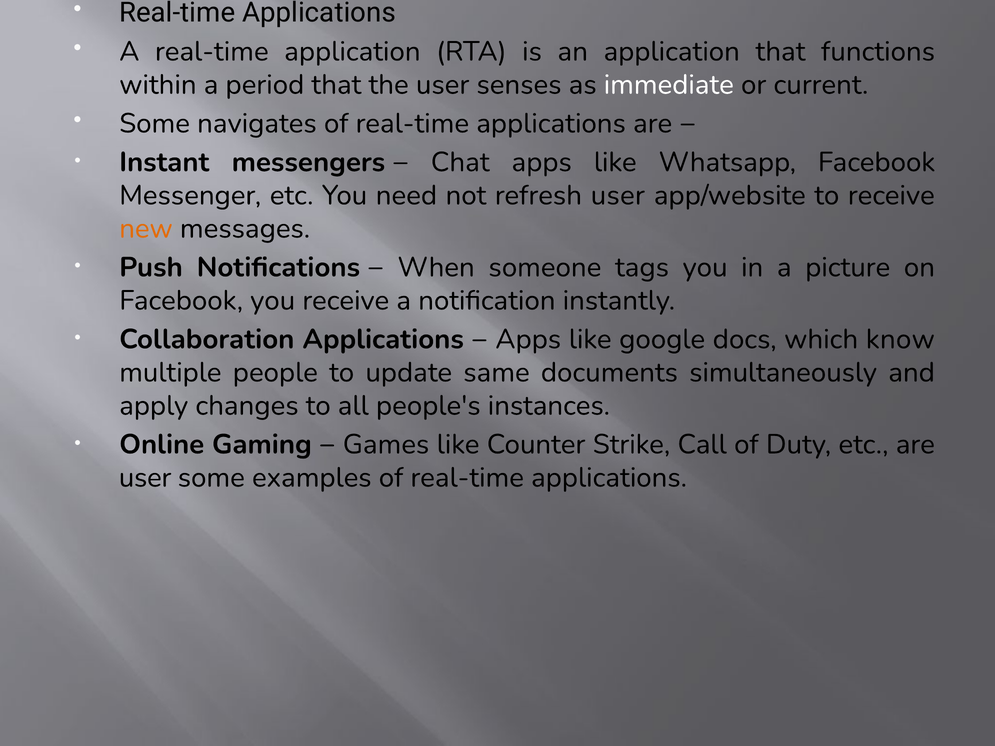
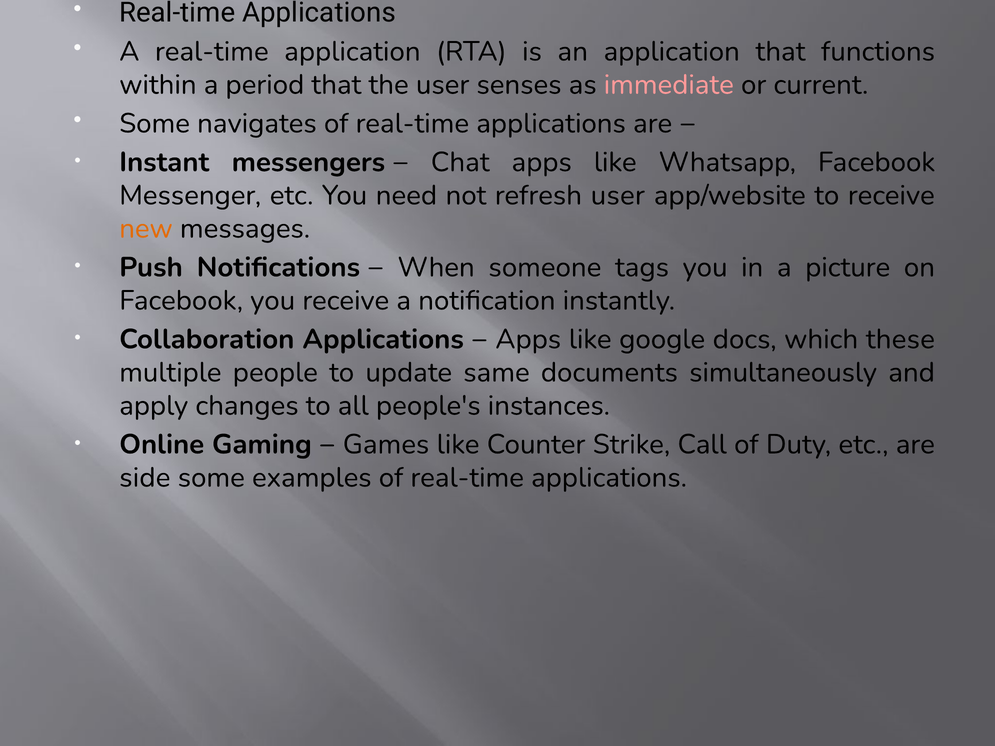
immediate colour: white -> pink (669, 85)
know: know -> these (900, 339)
user: user -> side (145, 478)
